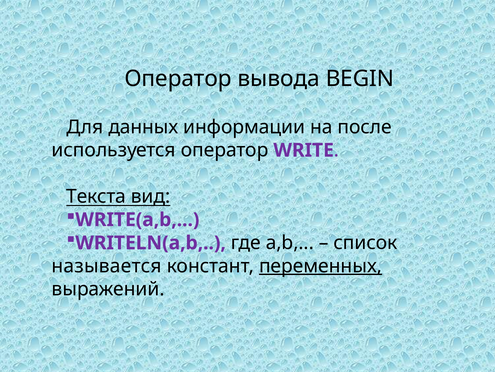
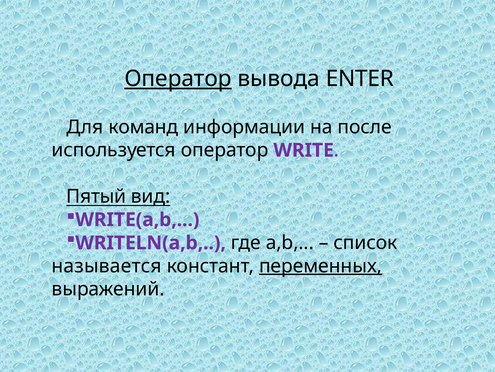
Оператор underline: none -> present (178, 79)
BEGIN: BEGIN -> ENTER (360, 79)
данных: данных -> команд (143, 127)
Текста: Текста -> Пятый (96, 196)
